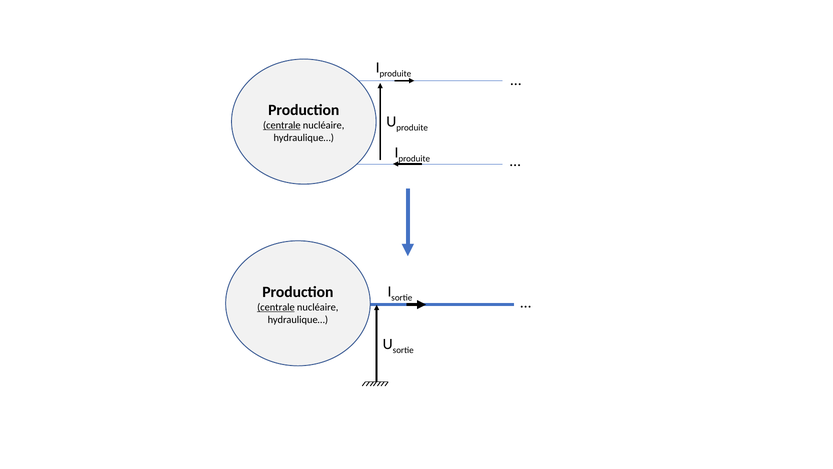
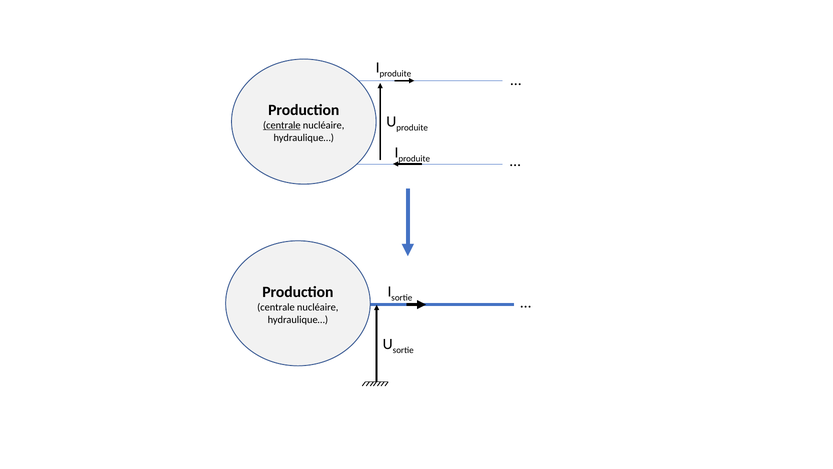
centrale underline: present -> none (276, 307)
